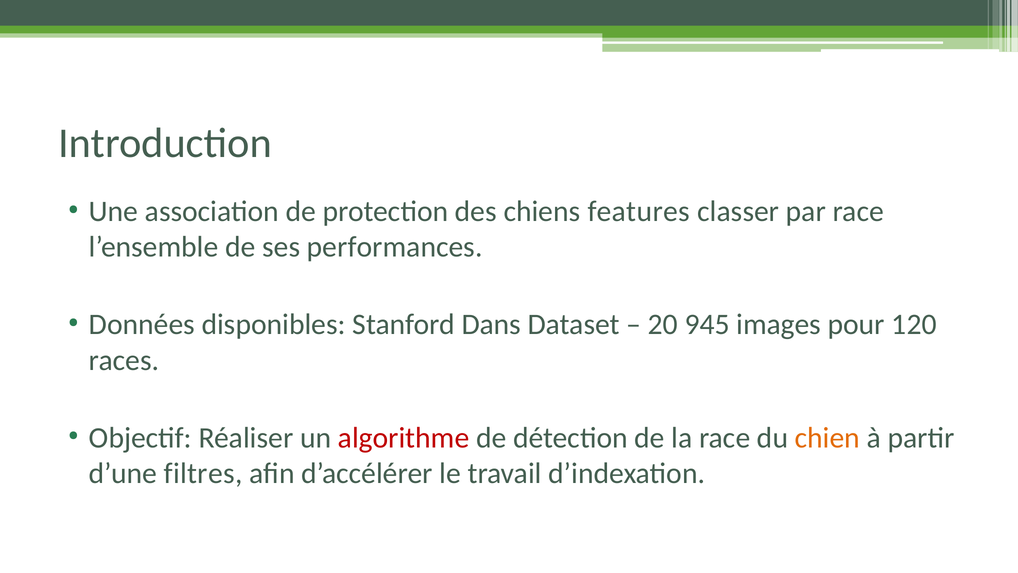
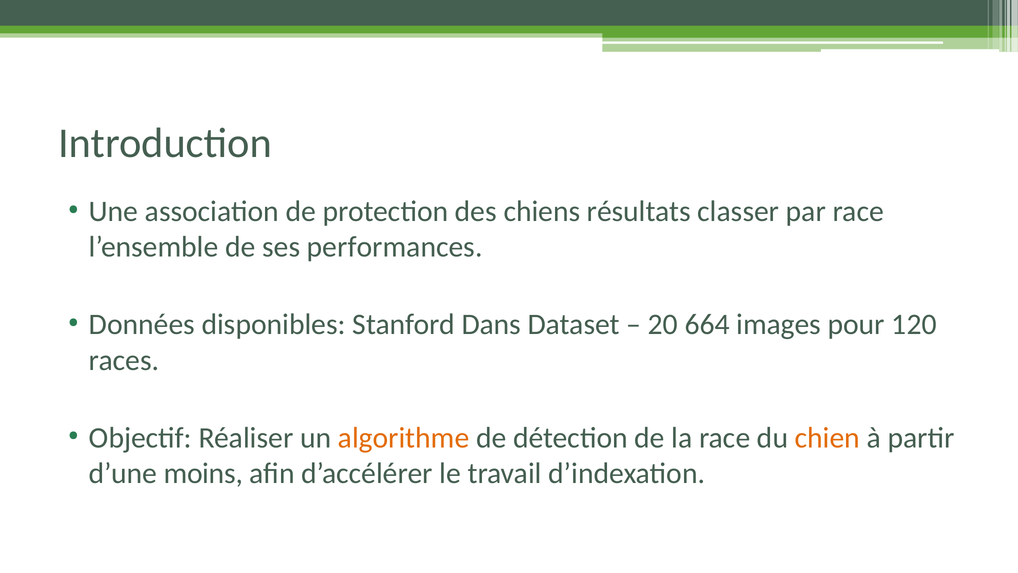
features: features -> résultats (639, 211)
945: 945 -> 664 (707, 324)
algorithme colour: red -> orange (404, 438)
filtres: filtres -> moins (203, 473)
